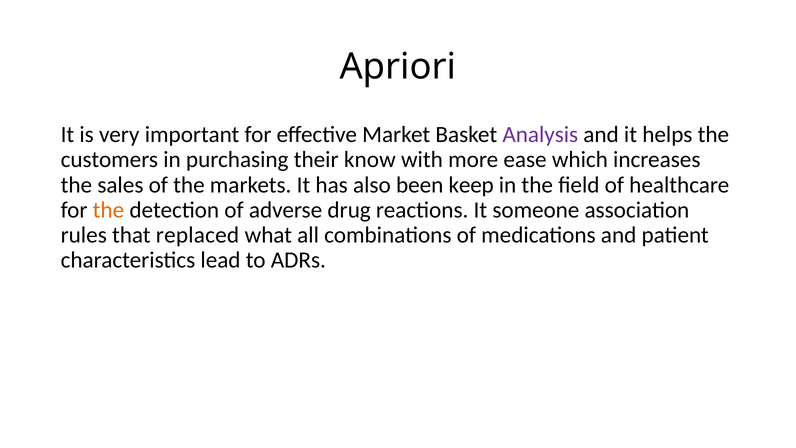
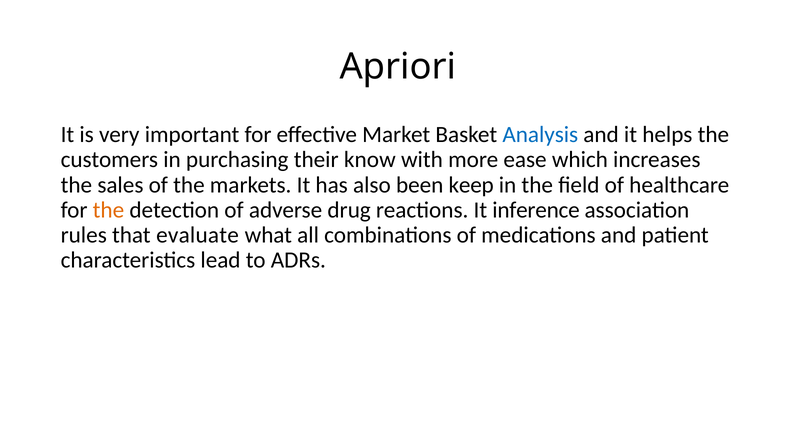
Analysis colour: purple -> blue (540, 135)
someone: someone -> inference (536, 210)
replaced: replaced -> evaluate (197, 235)
